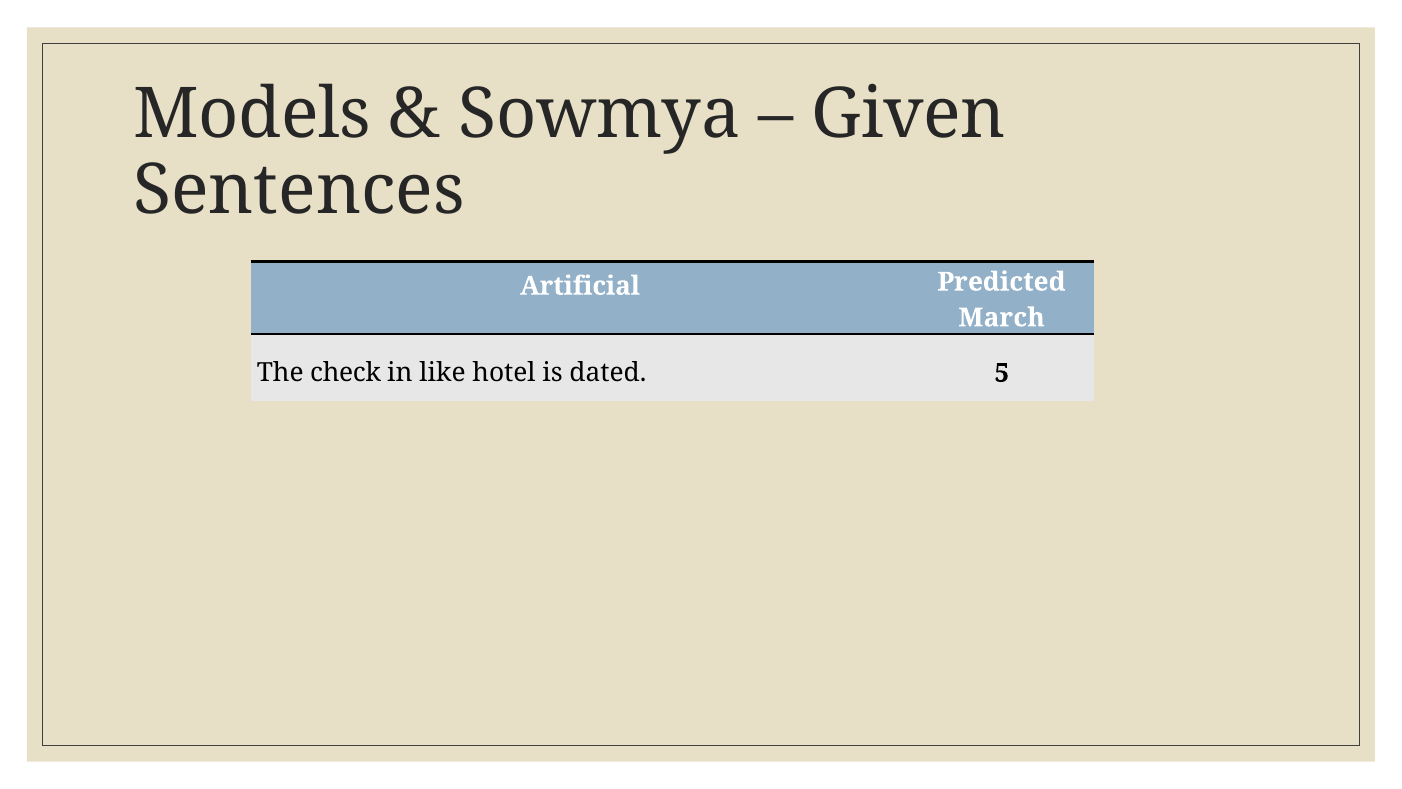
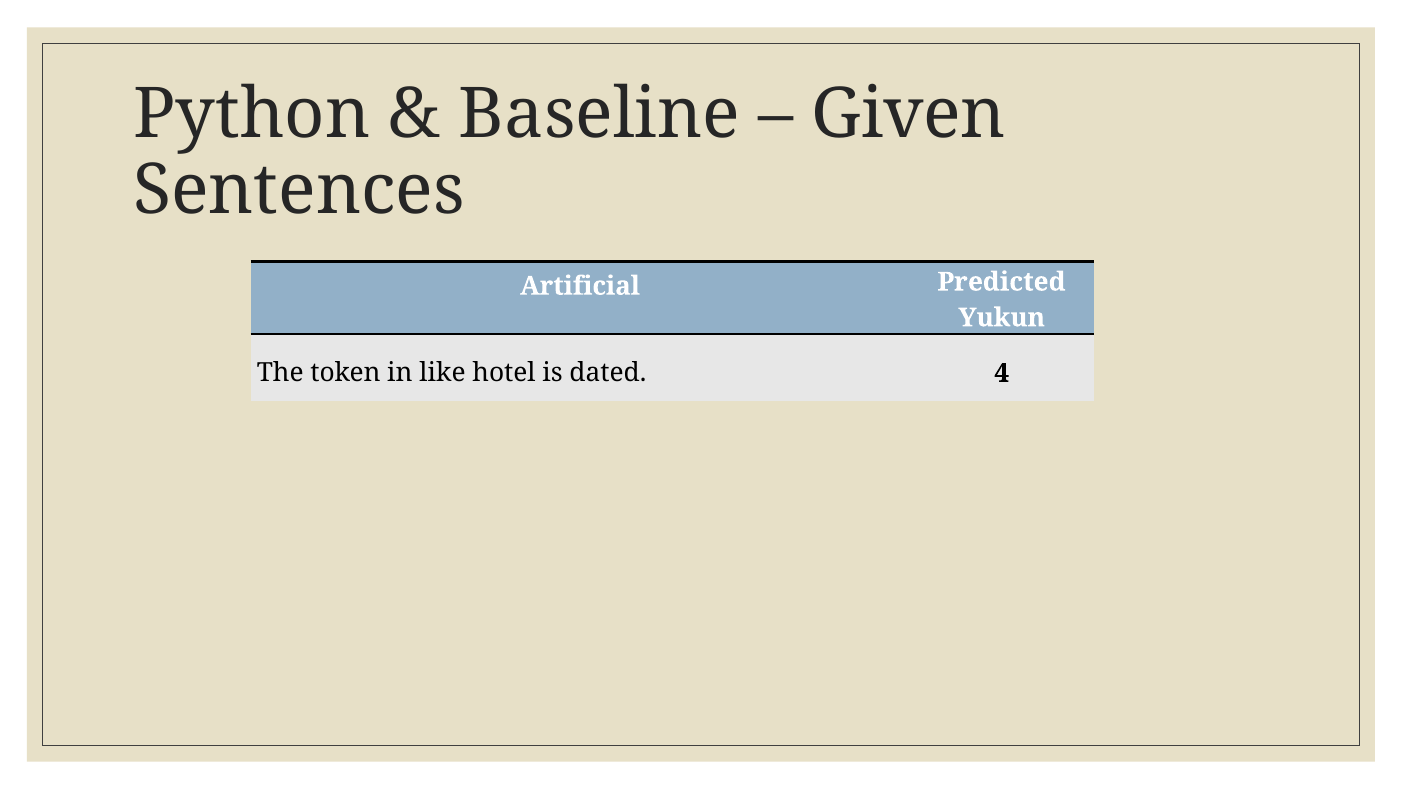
Models: Models -> Python (252, 114)
Sowmya: Sowmya -> Baseline (599, 114)
March: March -> Yukun (1002, 318)
check: check -> token (346, 373)
dated 5: 5 -> 4 (1002, 373)
